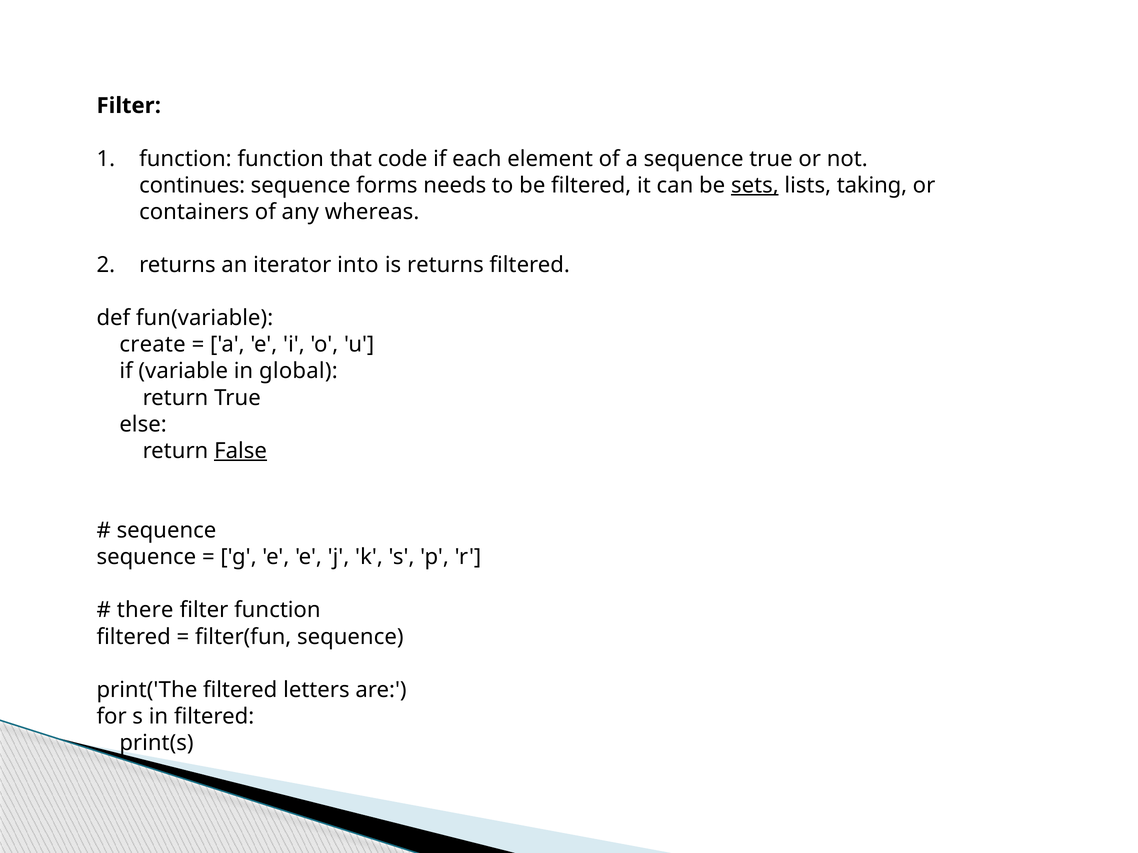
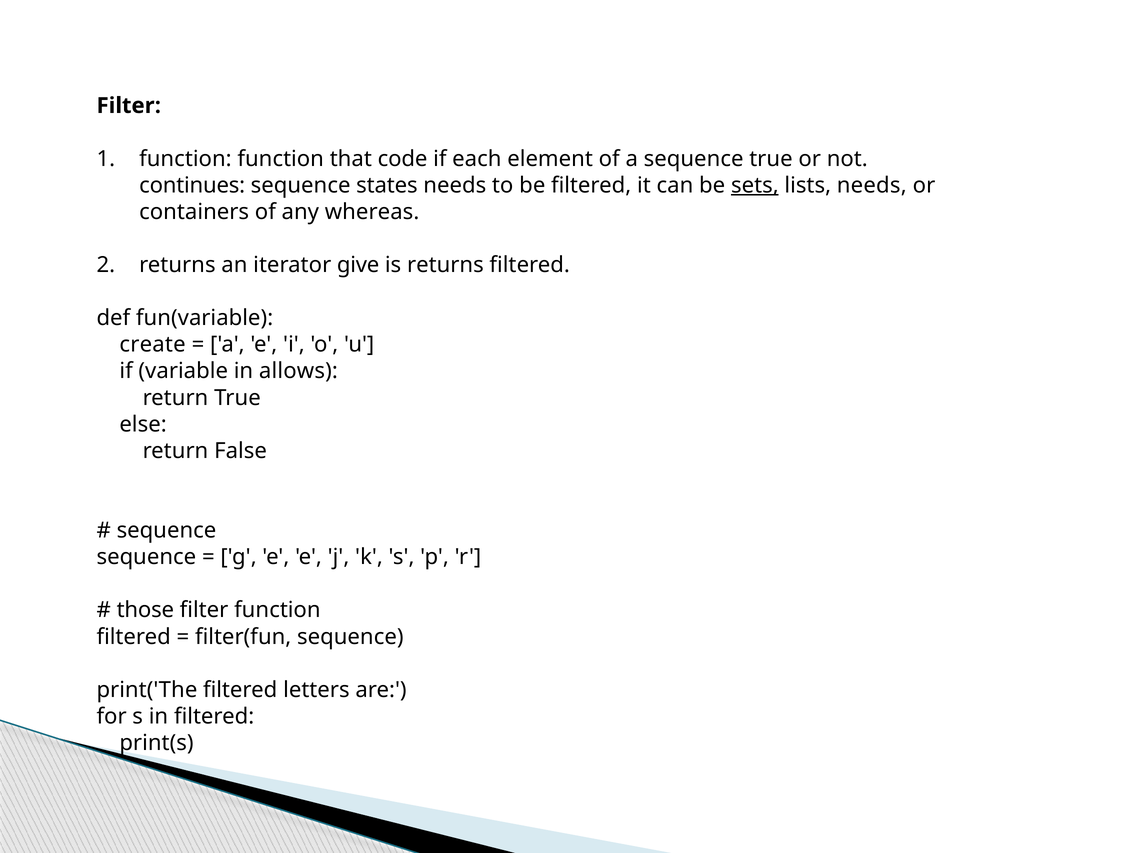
forms: forms -> states (387, 185)
lists taking: taking -> needs (872, 185)
into: into -> give (358, 265)
global: global -> allows (298, 371)
False underline: present -> none (241, 451)
there: there -> those (145, 611)
